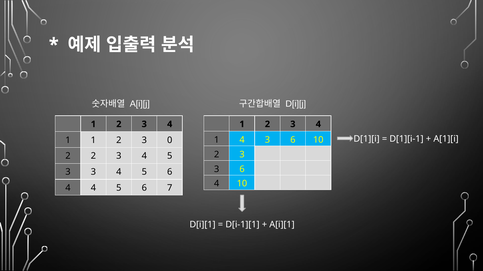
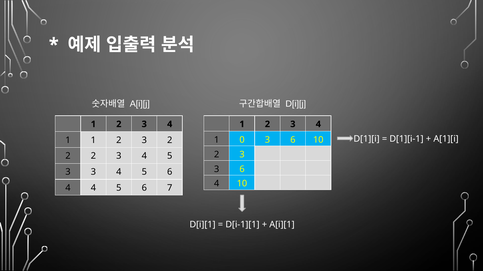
1 4: 4 -> 0 (242, 140)
3 0: 0 -> 2 (170, 140)
